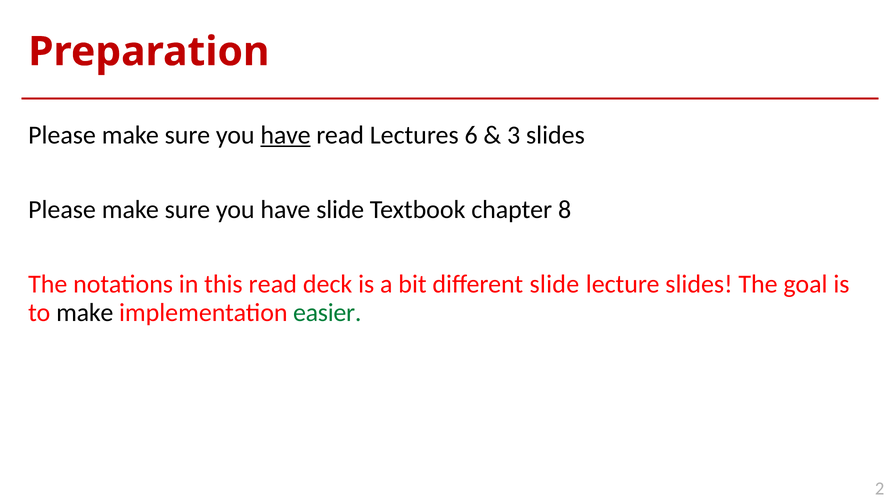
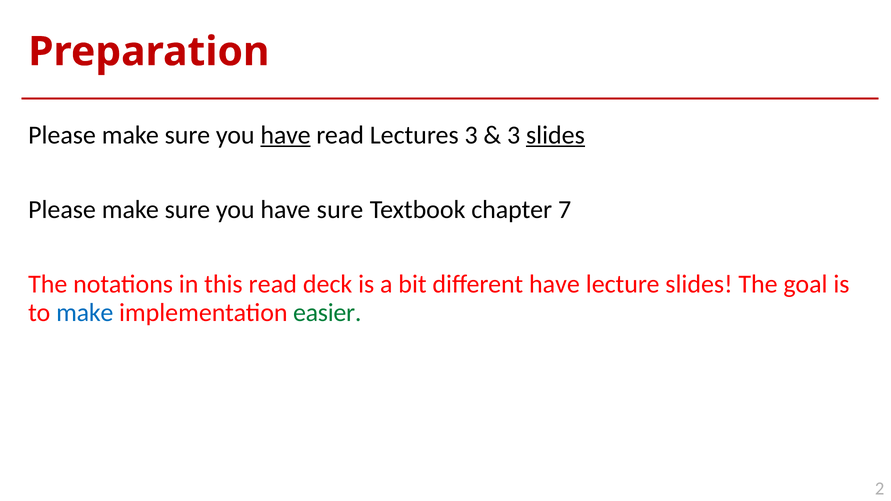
Lectures 6: 6 -> 3 (471, 135)
slides underline: none -> present (555, 135)
have slide: slide -> sure (340, 210)
8: 8 -> 7 (565, 210)
different slide: slide -> have (554, 285)
make colour: black -> blue (85, 313)
